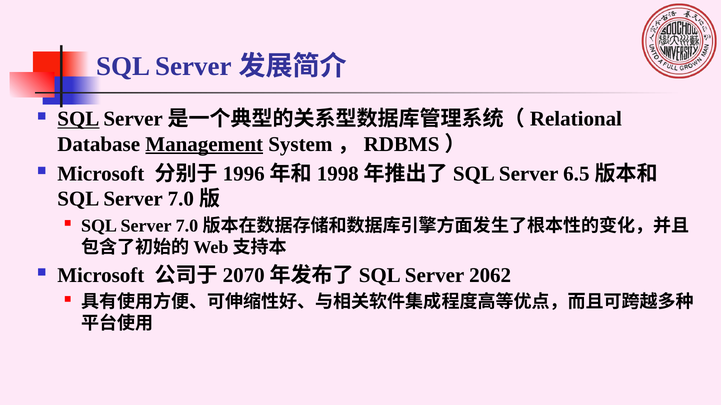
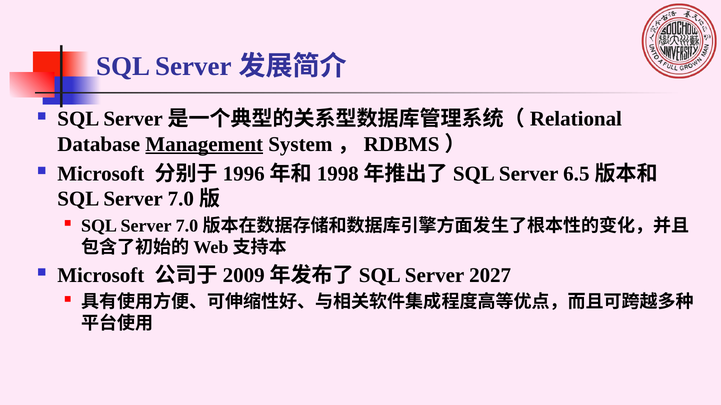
SQL underline: present -> none (78, 119)
2070: 2070 -> 2009 (244, 275)
2062: 2062 -> 2027 (490, 275)
